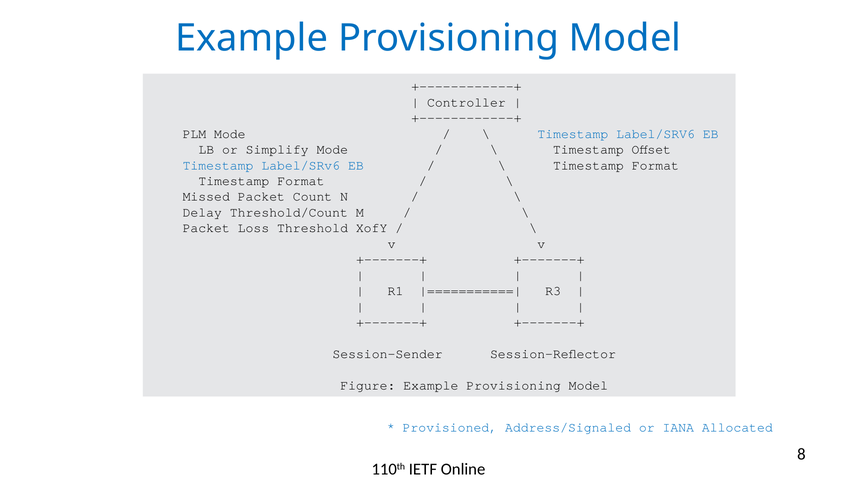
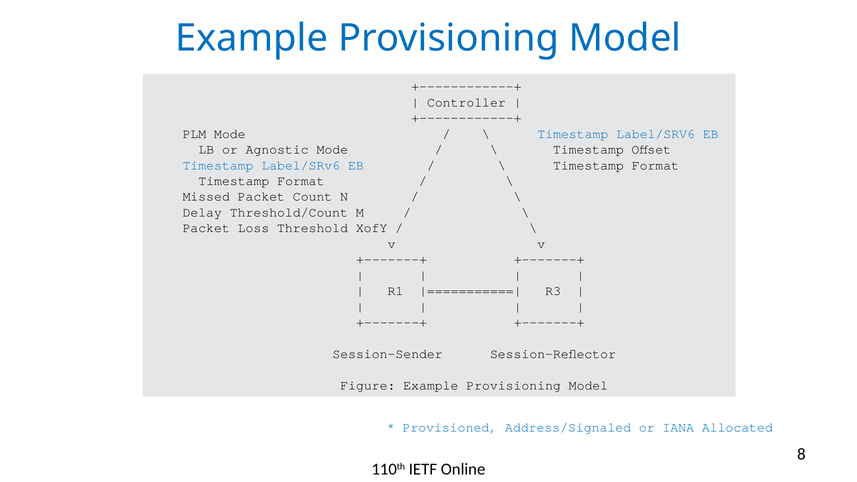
Simplify: Simplify -> Agnostic (277, 150)
